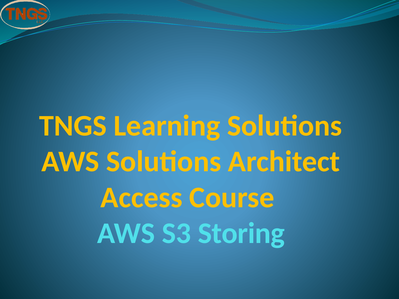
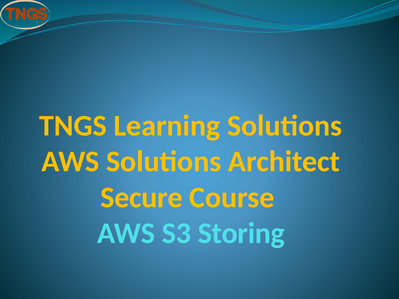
Access: Access -> Secure (142, 198)
